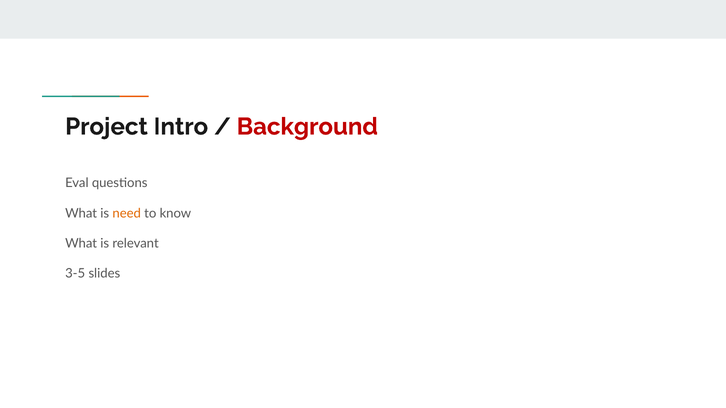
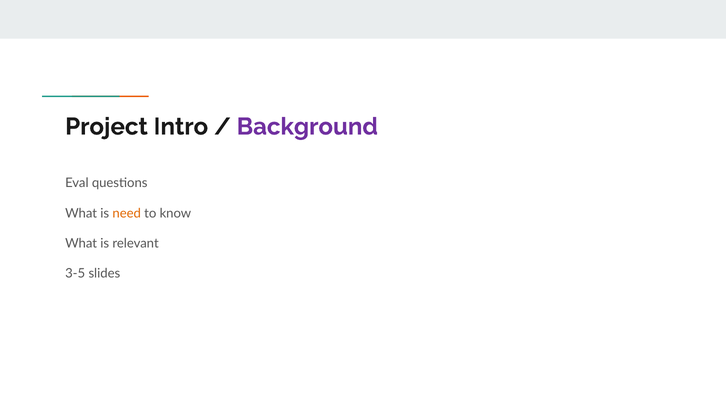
Background colour: red -> purple (307, 127)
